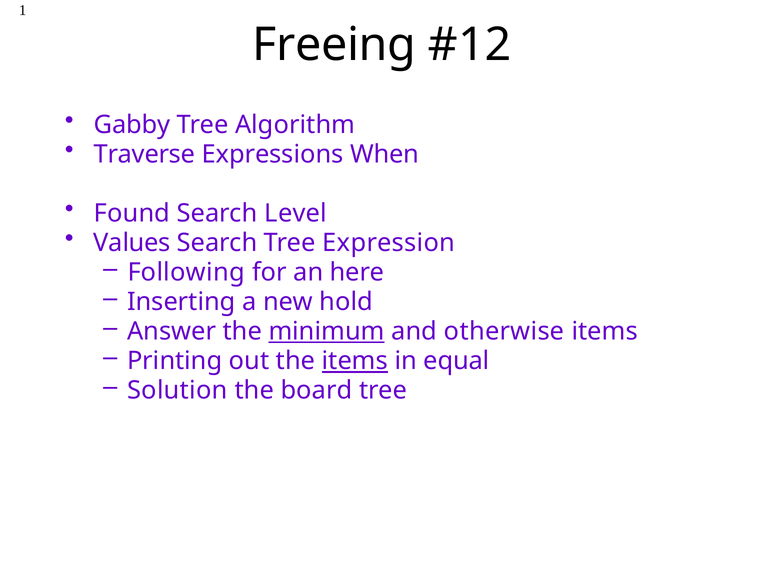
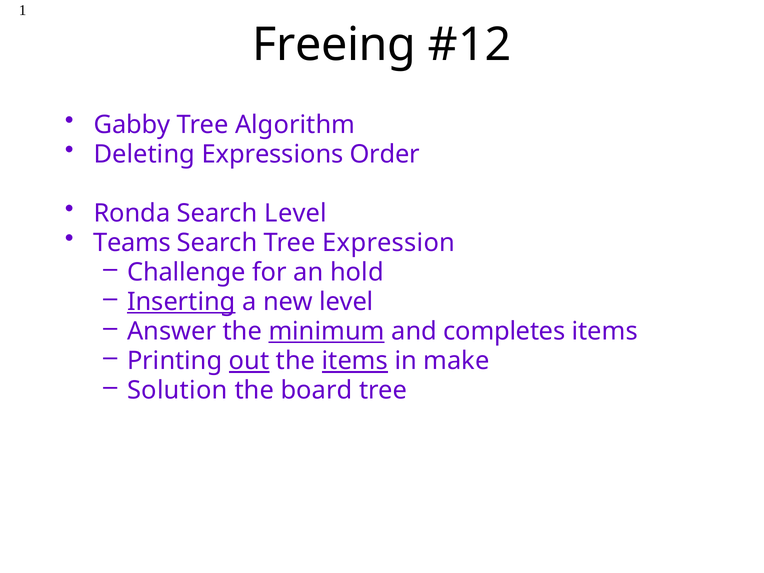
Traverse: Traverse -> Deleting (144, 154)
When: When -> Order (385, 154)
Found: Found -> Ronda (132, 213)
Values: Values -> Teams (132, 243)
Following: Following -> Challenge (186, 272)
here: here -> hold (357, 272)
Inserting underline: none -> present (181, 302)
new hold: hold -> level (346, 302)
otherwise: otherwise -> completes (504, 332)
out underline: none -> present (249, 361)
equal: equal -> make (456, 361)
